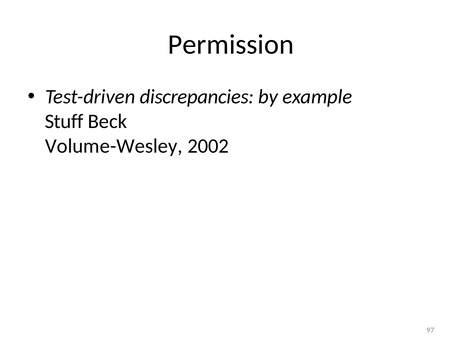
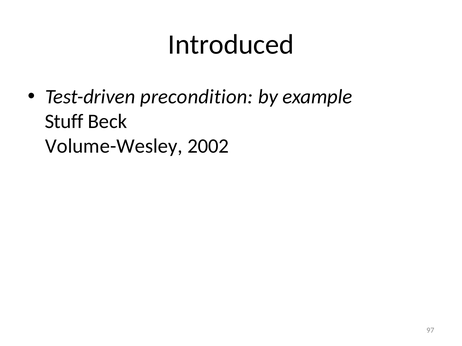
Permission: Permission -> Introduced (231, 45)
discrepancies: discrepancies -> precondition (197, 97)
